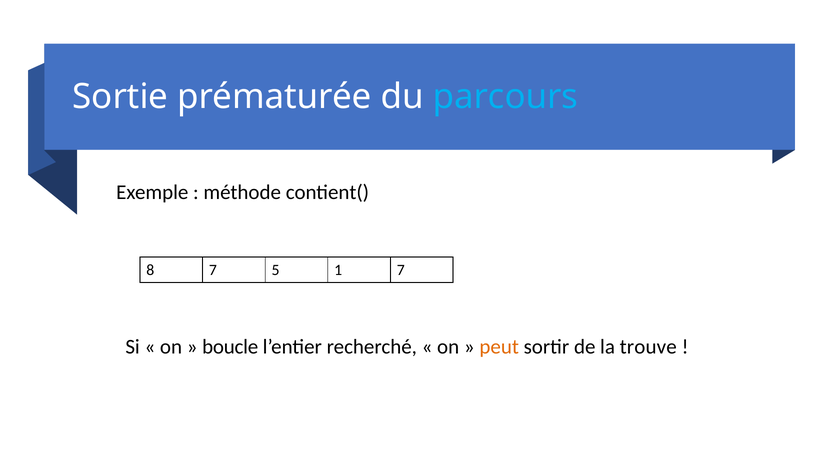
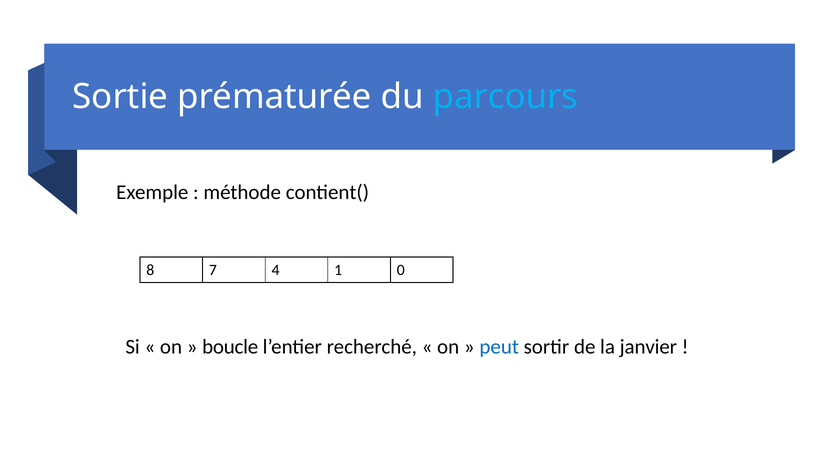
5: 5 -> 4 (275, 270)
1 7: 7 -> 0 (401, 270)
peut colour: orange -> blue (499, 347)
trouve: trouve -> janvier (648, 347)
